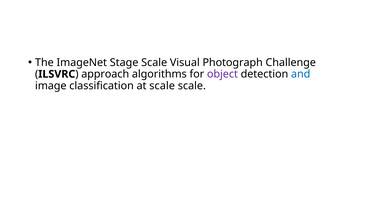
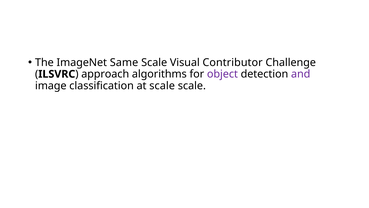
Stage: Stage -> Same (124, 62)
Photograph: Photograph -> Contributor (233, 62)
and colour: blue -> purple (301, 74)
